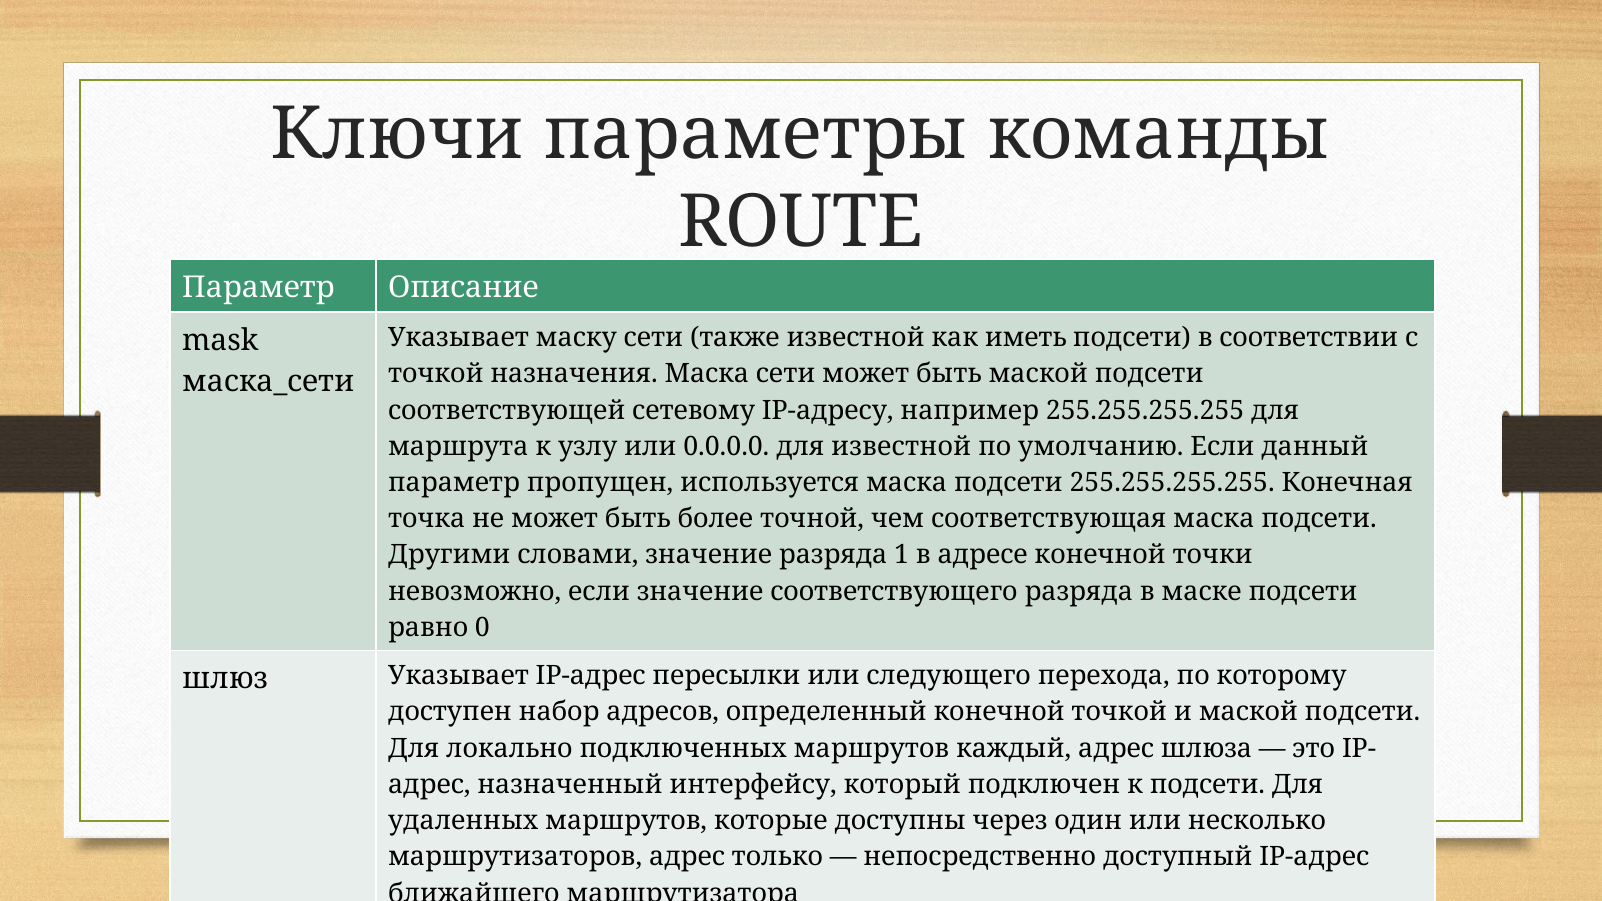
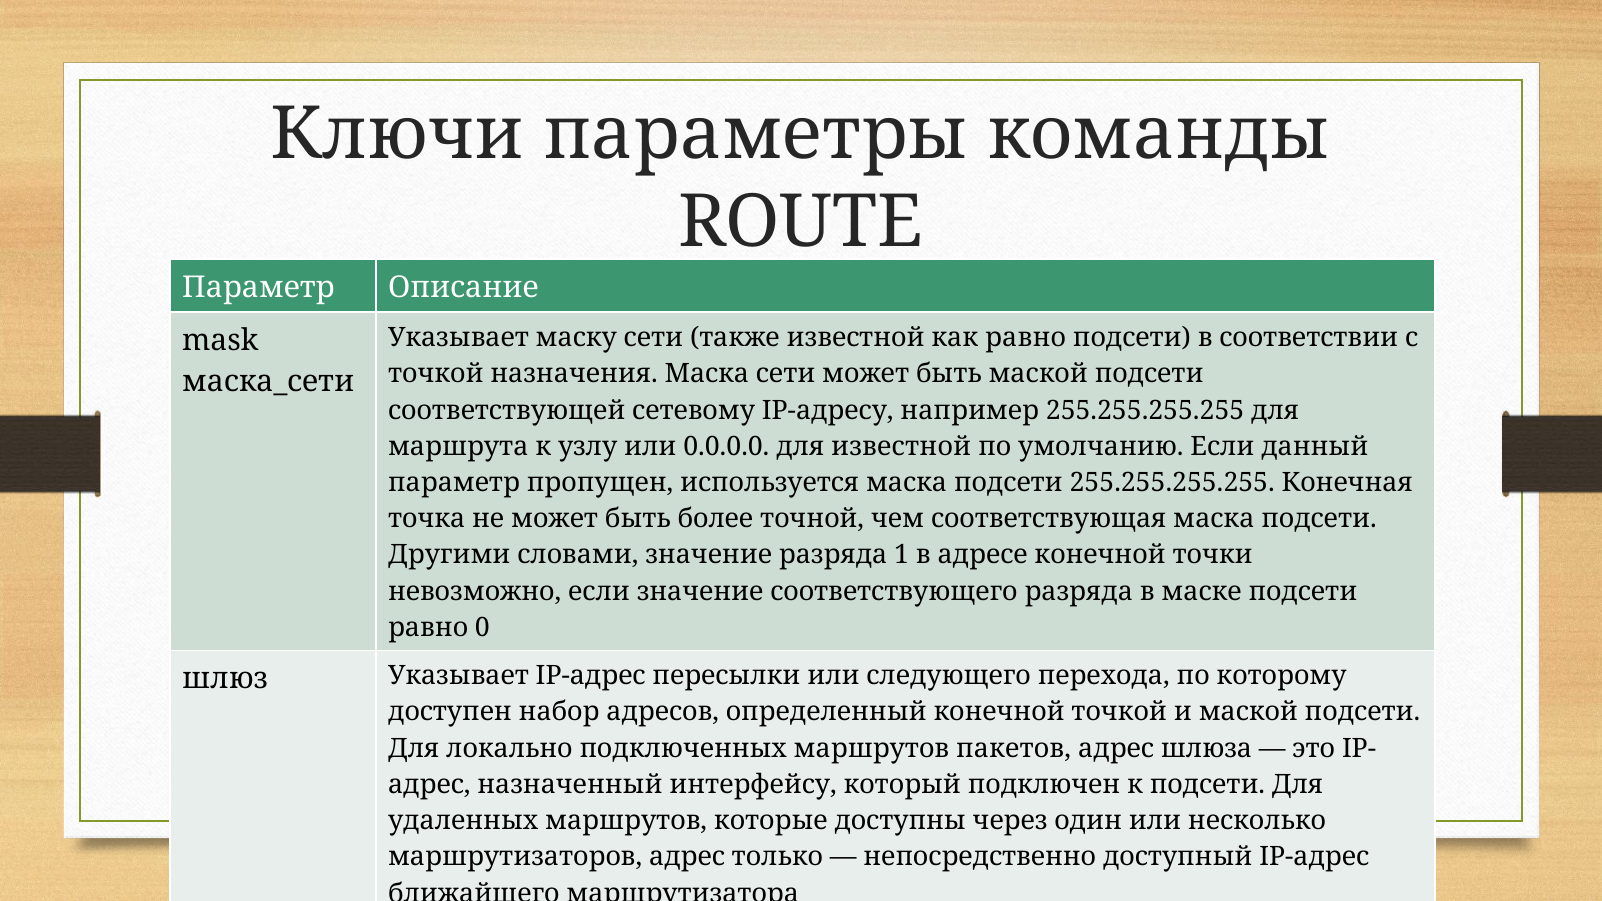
как иметь: иметь -> равно (1026, 338)
каждый: каждый -> пакетов (1014, 748)
